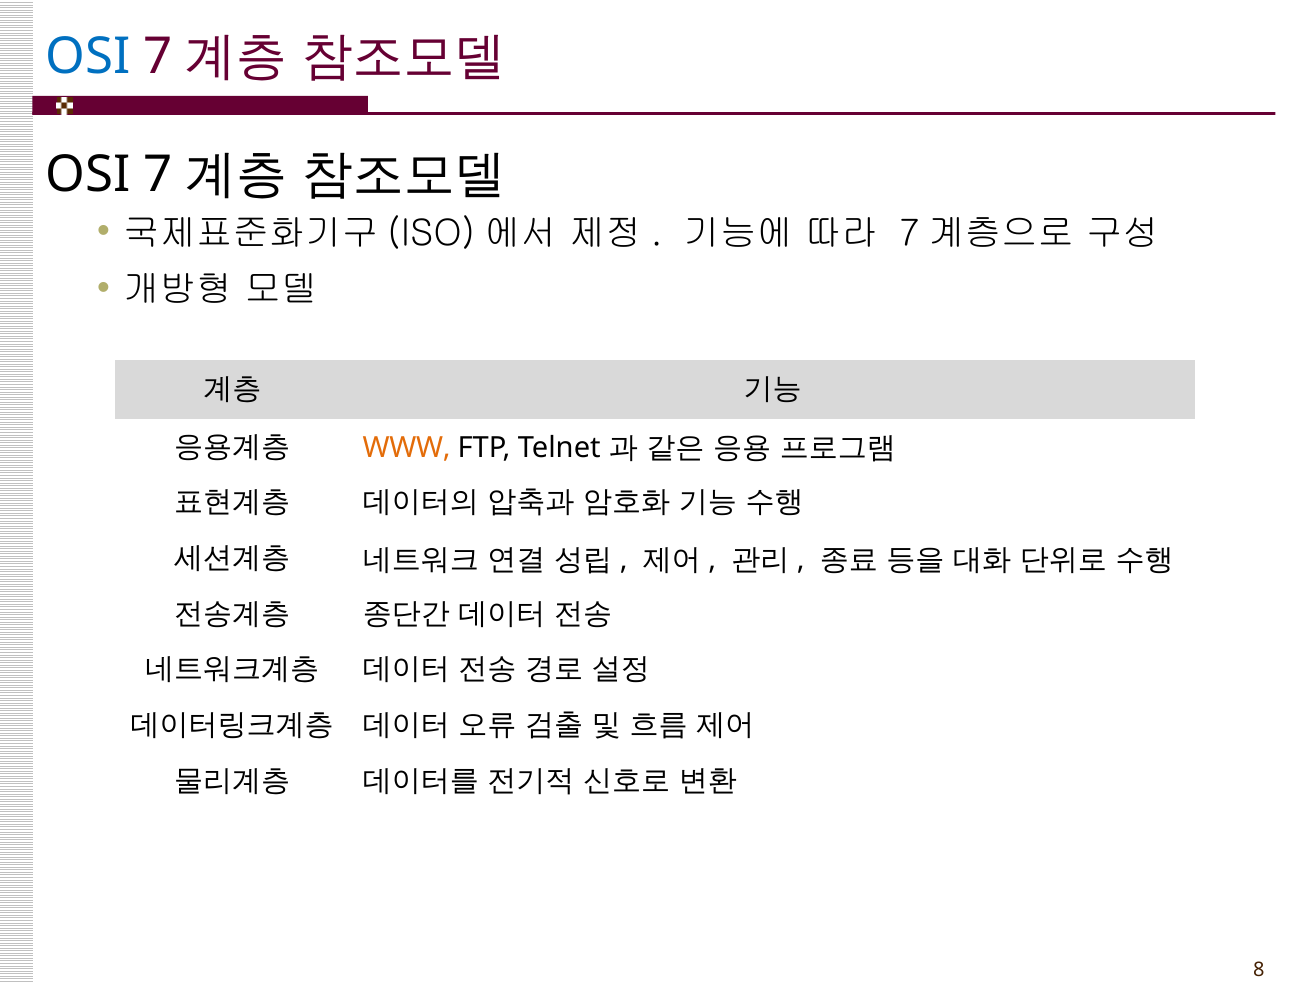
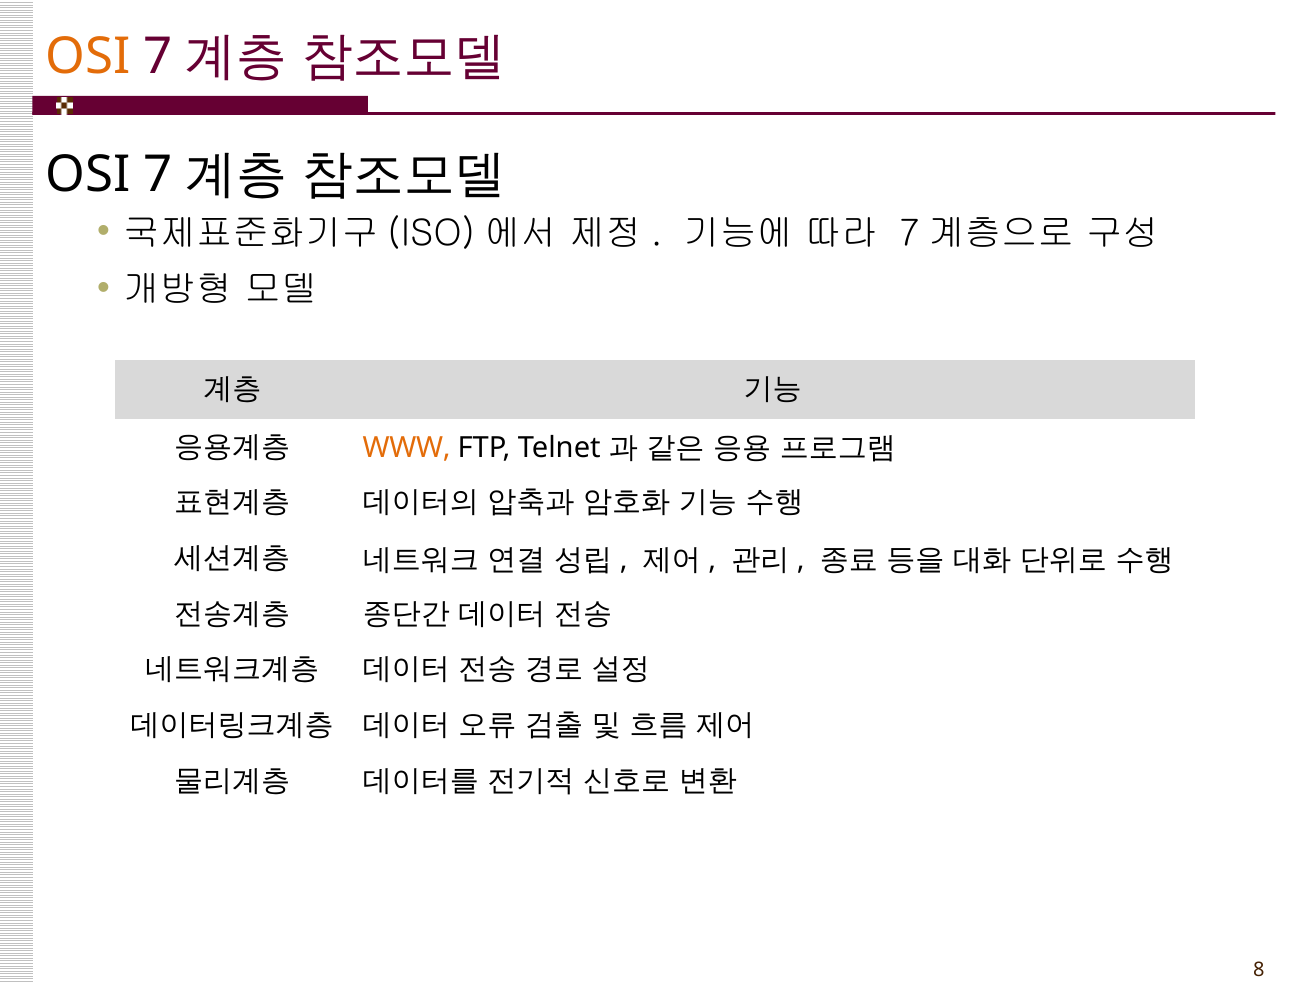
OSI colour: blue -> orange (88, 57)
